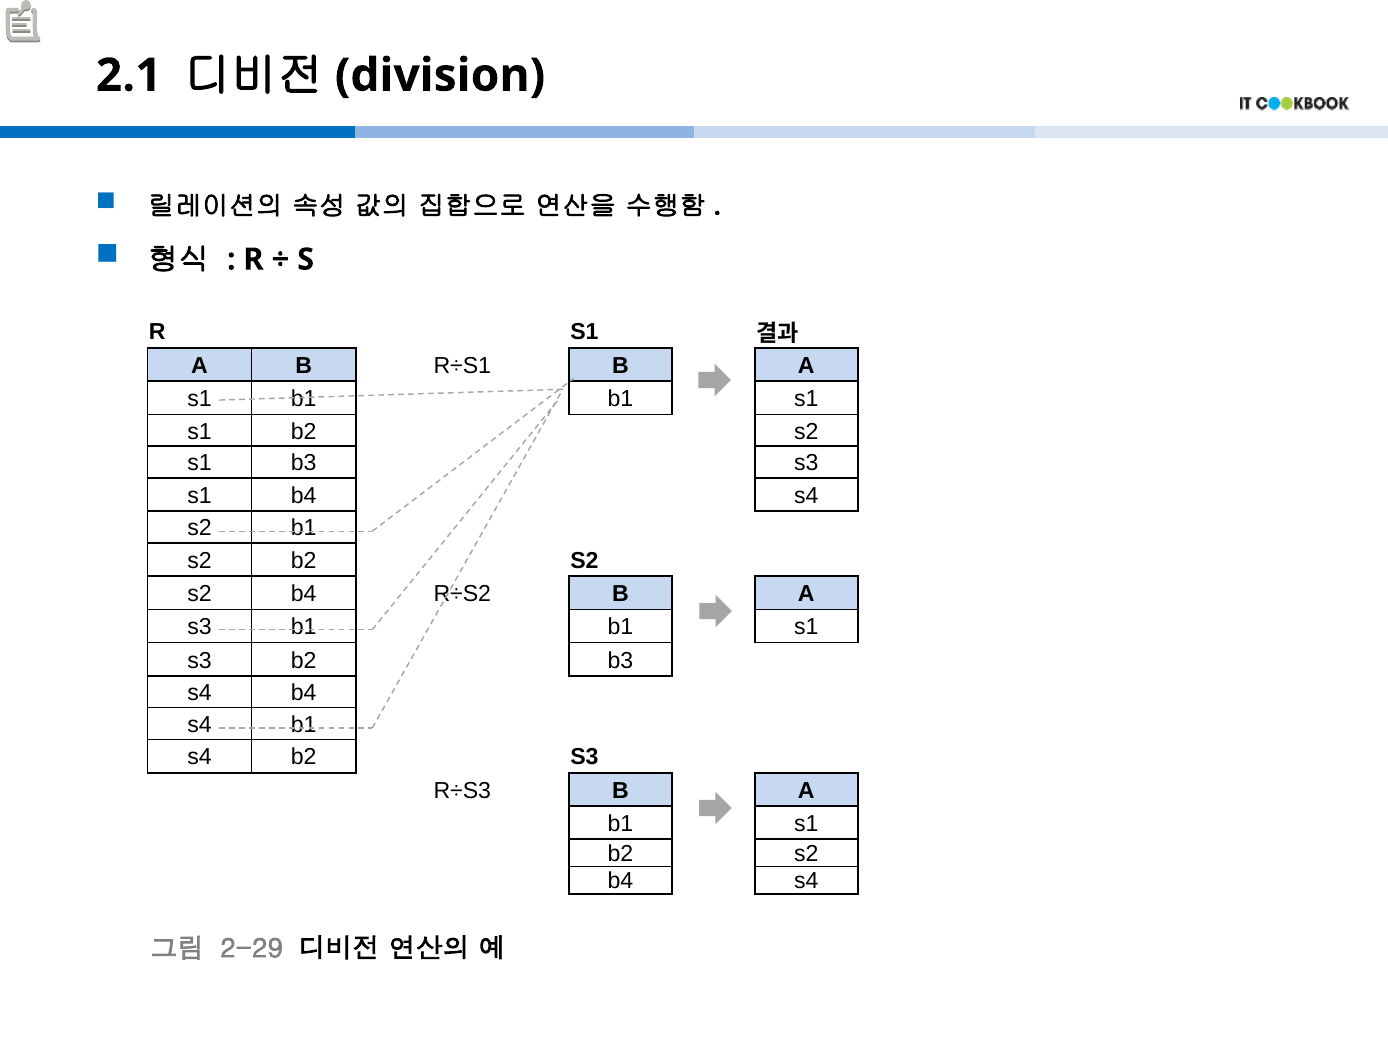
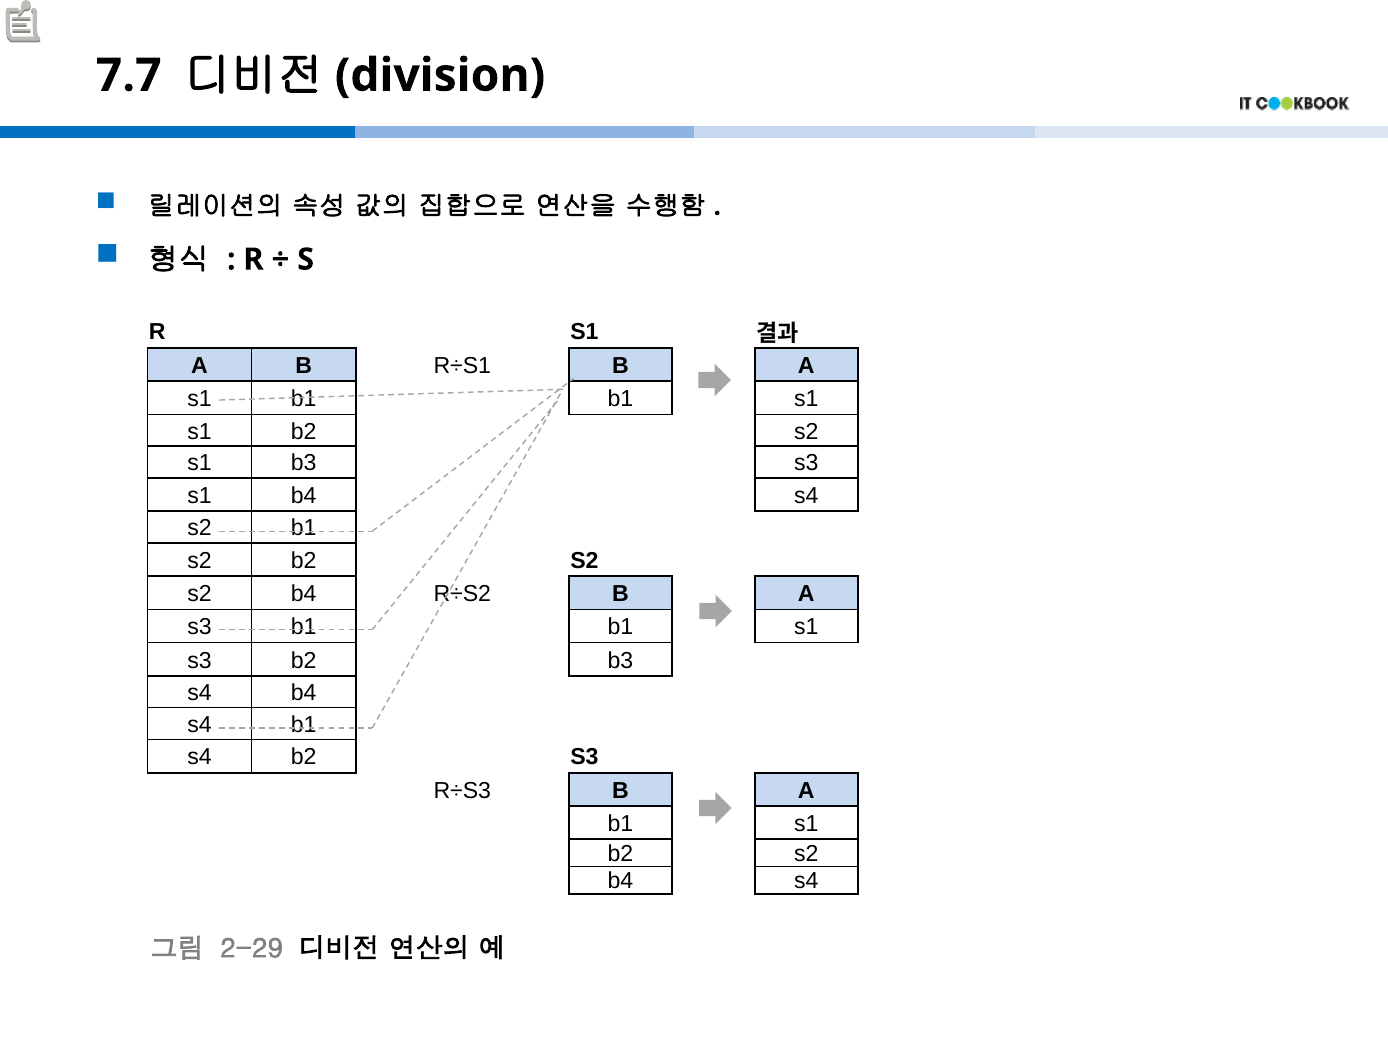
2.1: 2.1 -> 7.7 (129, 75)
